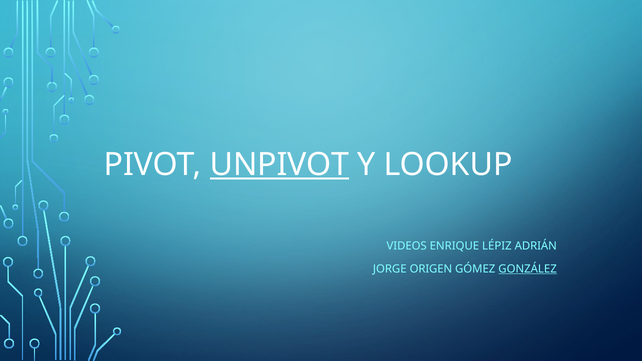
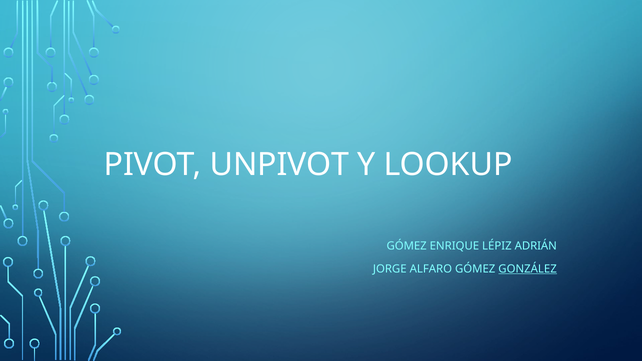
UNPIVOT underline: present -> none (279, 165)
VIDEOS: VIDEOS -> GÓMEZ (407, 246)
ORIGEN: ORIGEN -> ALFARO (431, 269)
